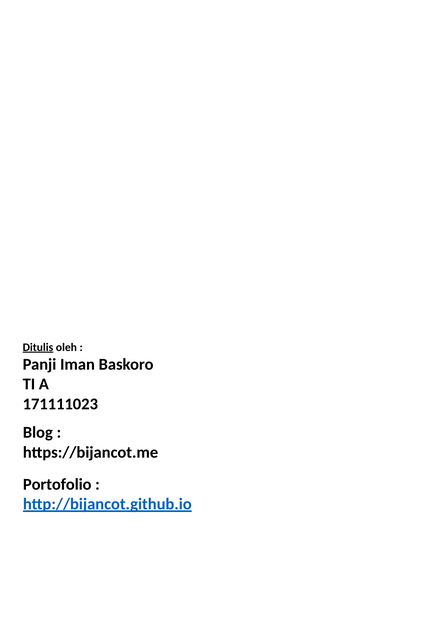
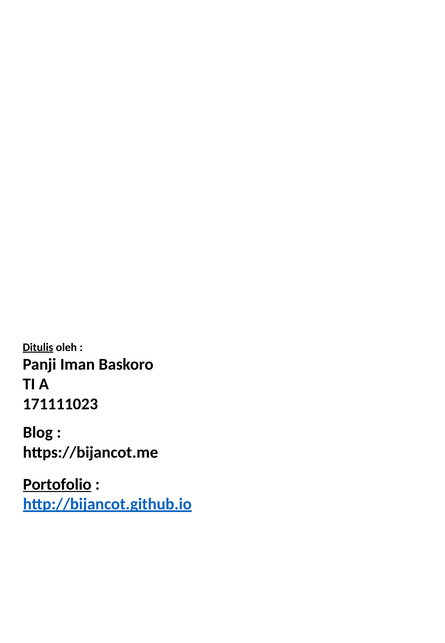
Portofolio underline: none -> present (57, 484)
